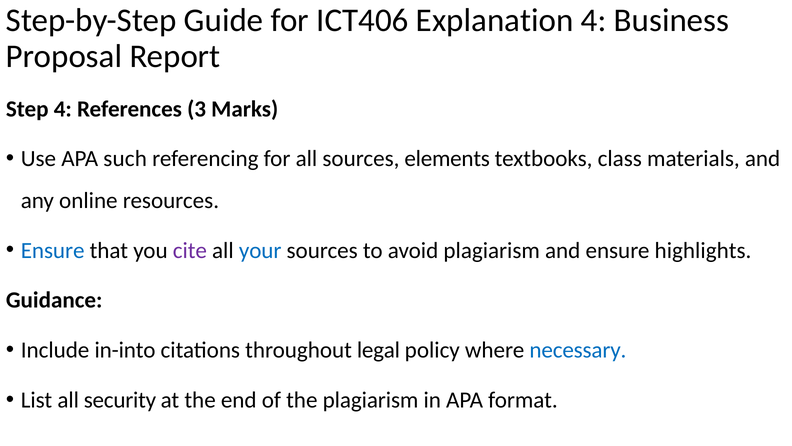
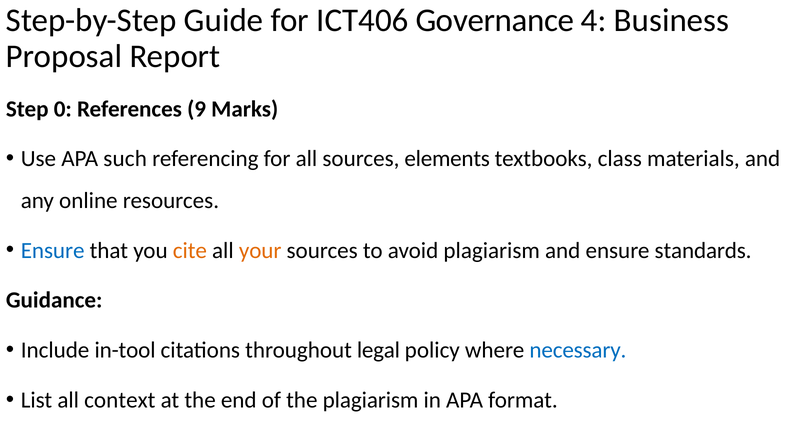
Explanation: Explanation -> Governance (495, 21)
Step 4: 4 -> 0 (63, 109)
3: 3 -> 9 (197, 109)
cite colour: purple -> orange (190, 250)
your colour: blue -> orange (260, 250)
highlights: highlights -> standards (703, 250)
in-into: in-into -> in-tool (125, 350)
security: security -> context (120, 400)
